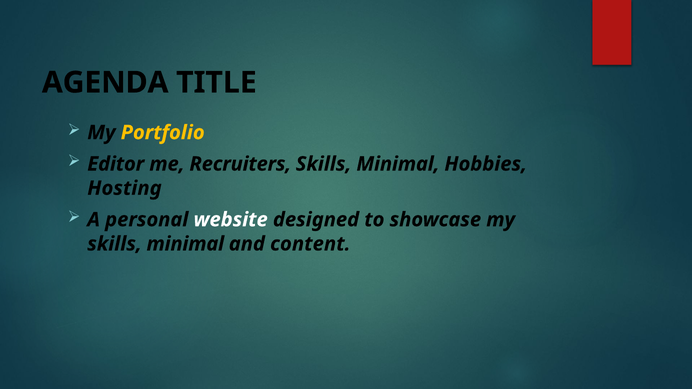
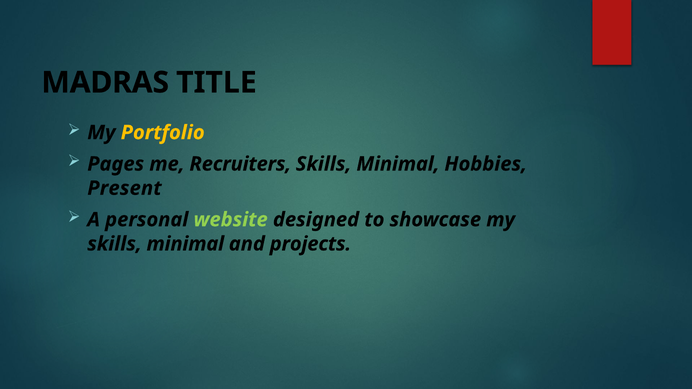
AGENDA: AGENDA -> MADRAS (105, 83)
Editor: Editor -> Pages (116, 164)
Hosting: Hosting -> Present (124, 188)
website colour: white -> light green (231, 220)
content: content -> projects (310, 244)
